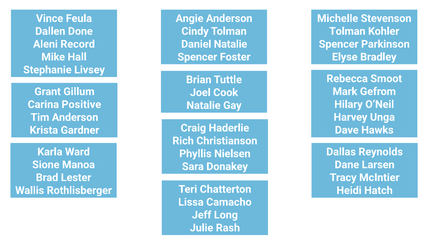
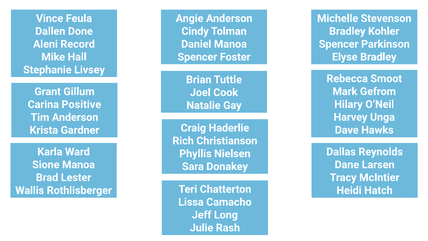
Tolman: Tolman -> Bradley (347, 31)
Daniel Natalie: Natalie -> Manoa (230, 44)
